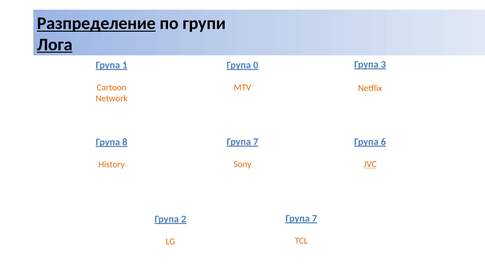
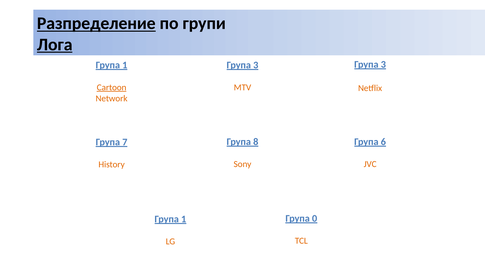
0: 0 -> 3 (256, 65)
Cartoon underline: none -> present (112, 87)
7: 7 -> 8 (256, 142)
8: 8 -> 7 (125, 142)
JVC underline: present -> none (370, 164)
7: 7 -> 0 (315, 218)
2: 2 -> 1 (184, 219)
